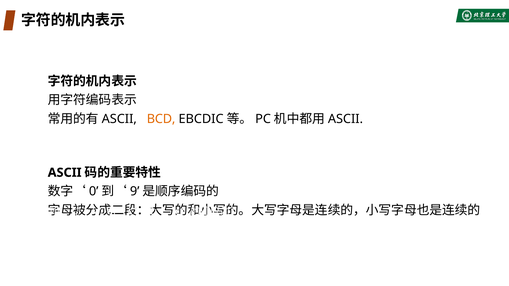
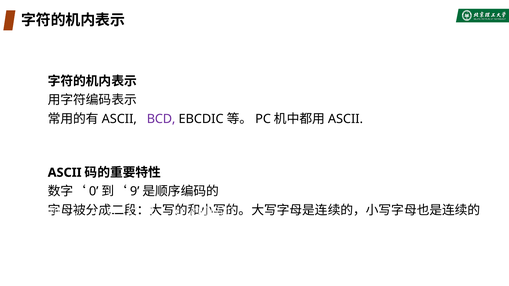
BCD colour: orange -> purple (161, 119)
